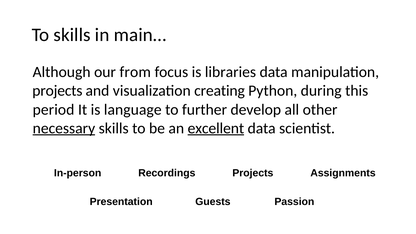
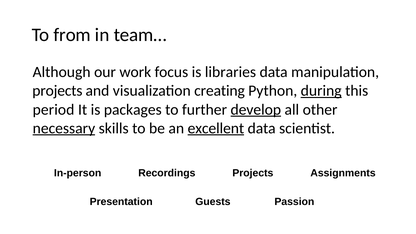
To skills: skills -> from (72, 35)
main…: main… -> team… (140, 35)
from: from -> work (135, 72)
during underline: none -> present (321, 91)
language: language -> packages (133, 110)
develop underline: none -> present (256, 110)
